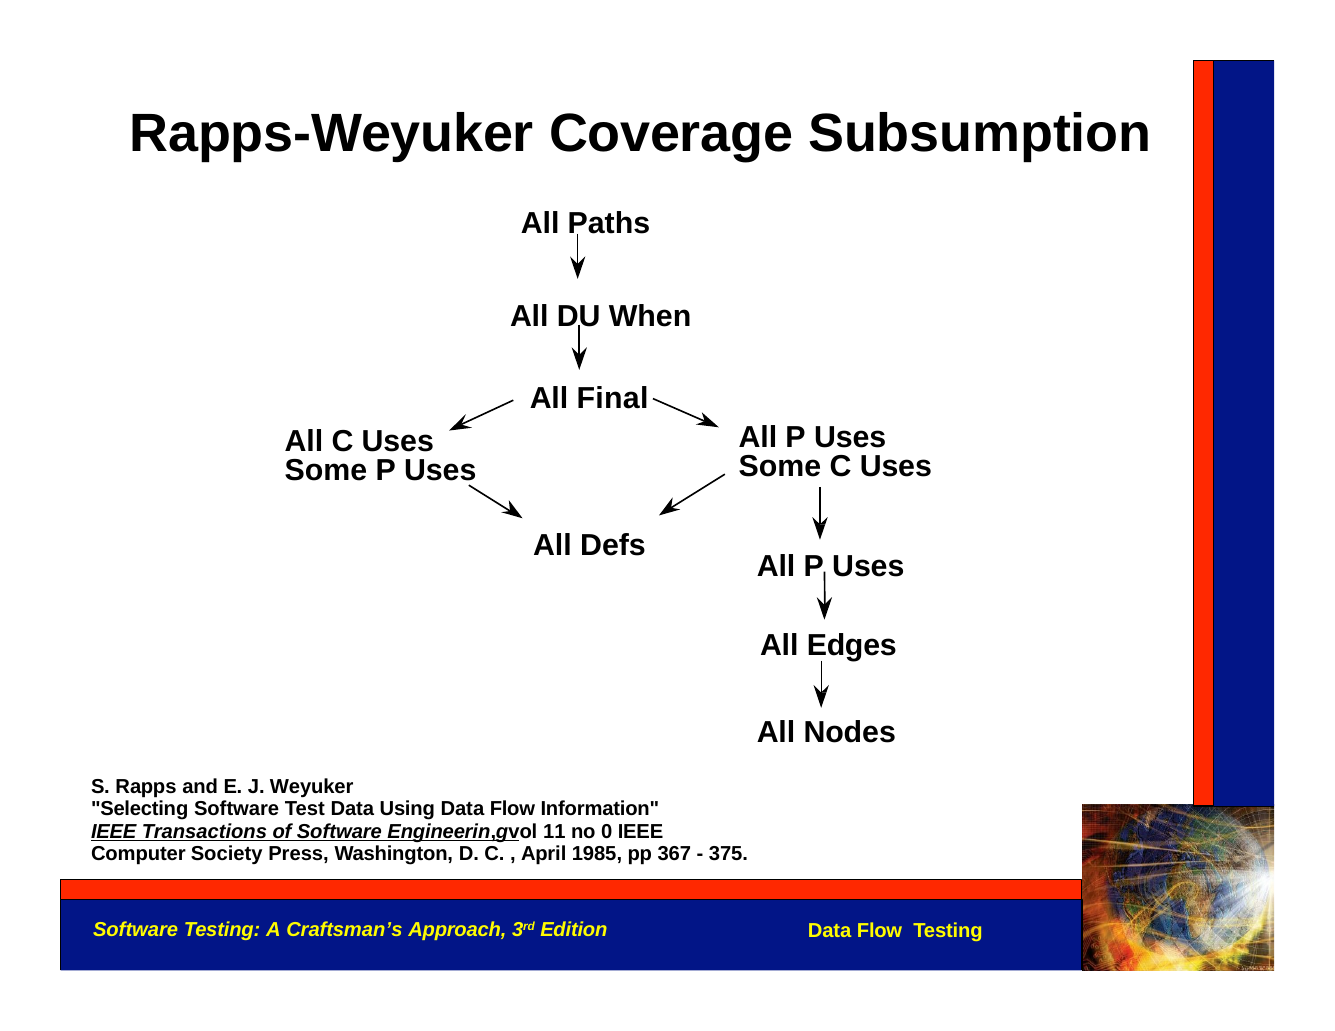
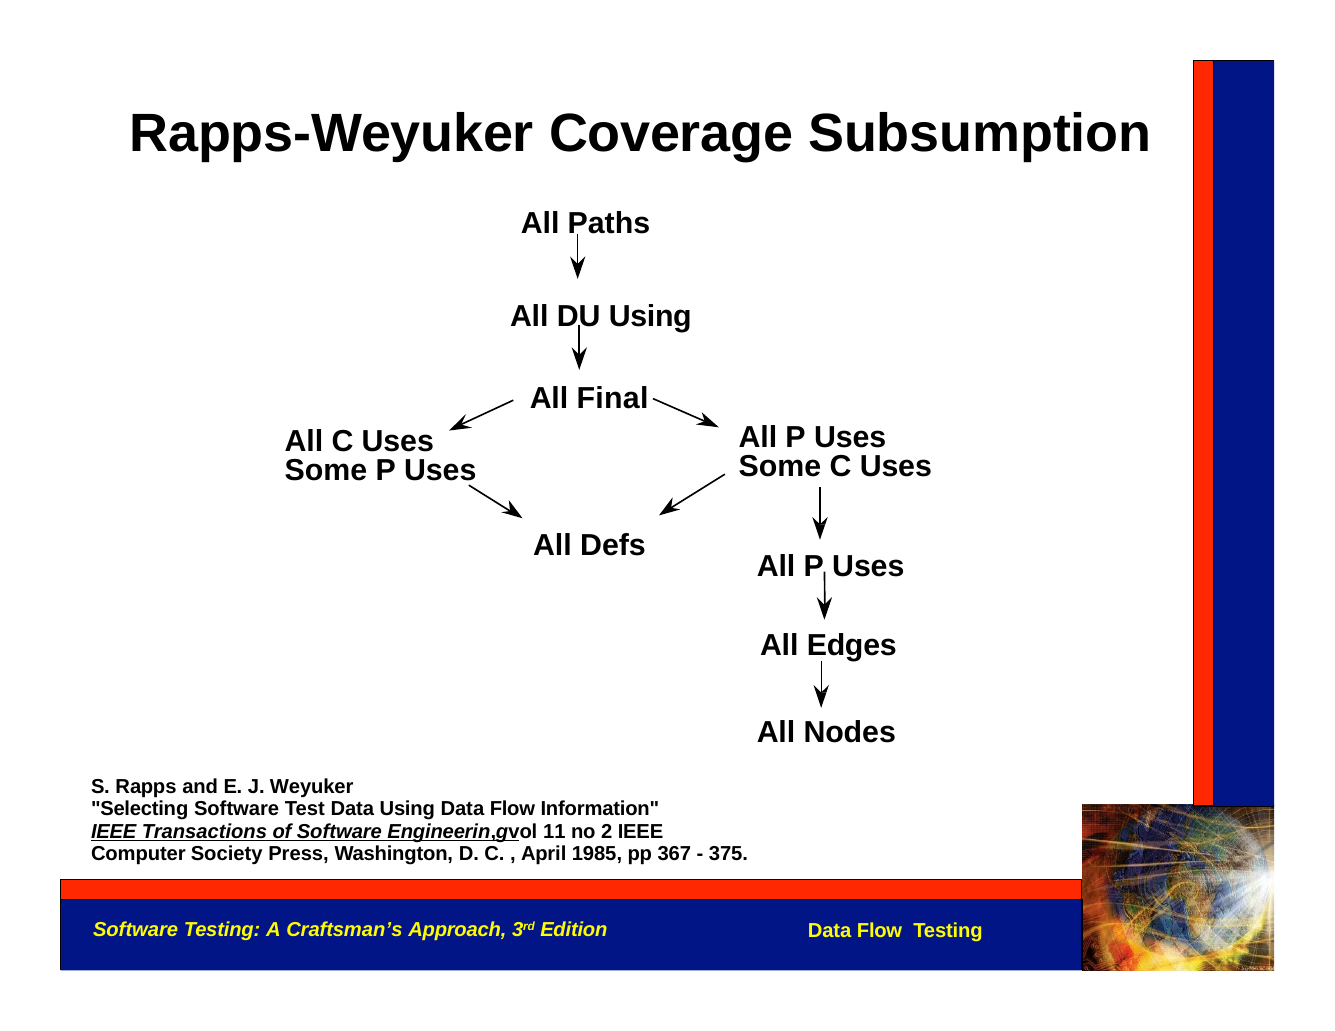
DU When: When -> Using (650, 317)
0: 0 -> 2 (607, 832)
